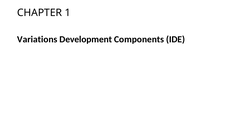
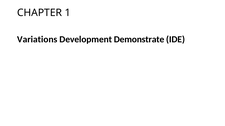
Components: Components -> Demonstrate (139, 40)
